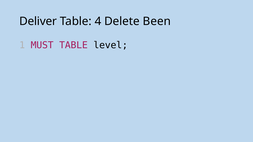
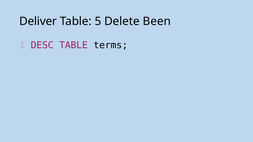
4: 4 -> 5 (98, 21)
MUST: MUST -> DESC (42, 45)
level: level -> terms (111, 45)
